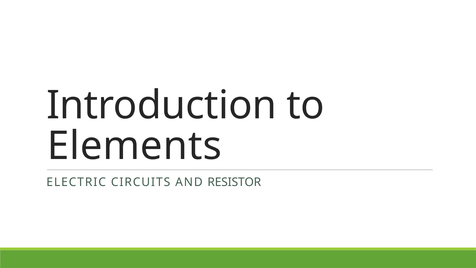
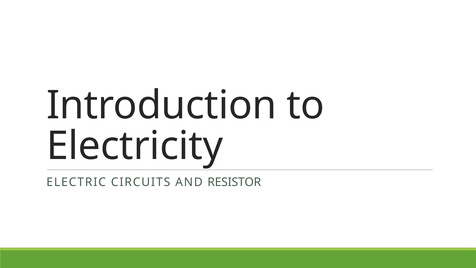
Elements: Elements -> Electricity (135, 146)
